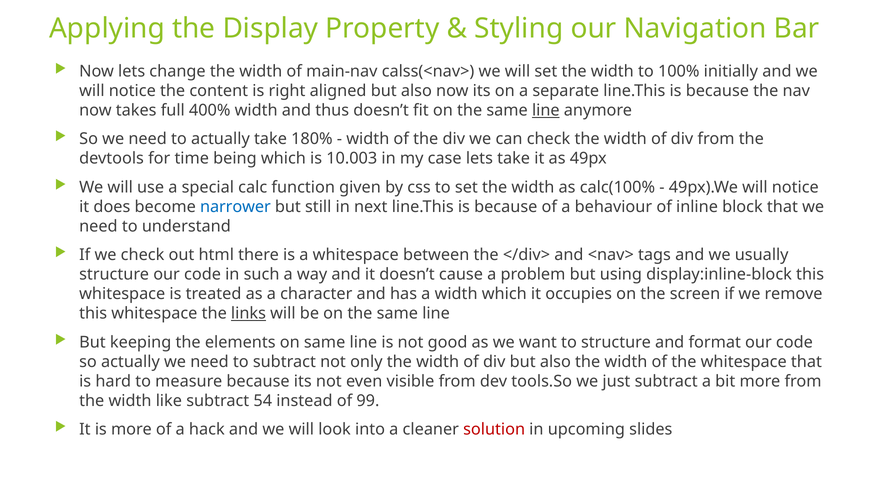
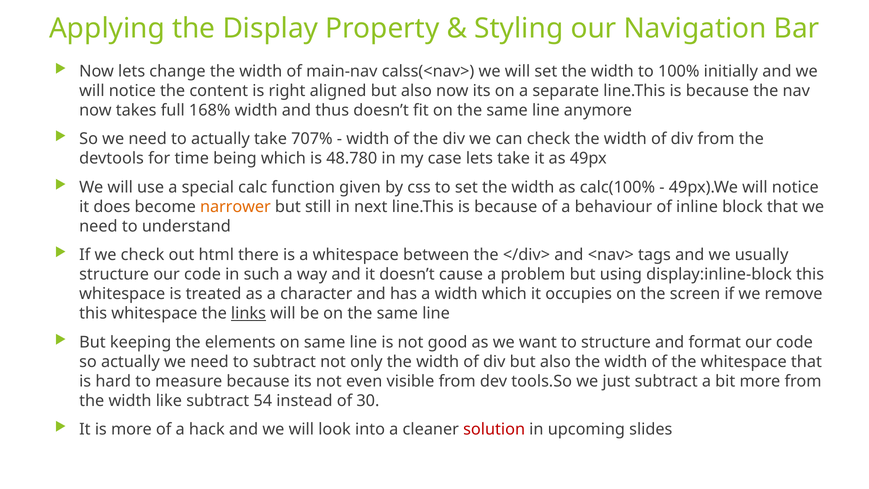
400%: 400% -> 168% (210, 110)
line underline: present -> none (546, 110)
180%: 180% -> 707% (312, 139)
10.003: 10.003 -> 48.780 (352, 158)
narrower colour: blue -> orange (235, 207)
99: 99 -> 30 (368, 401)
